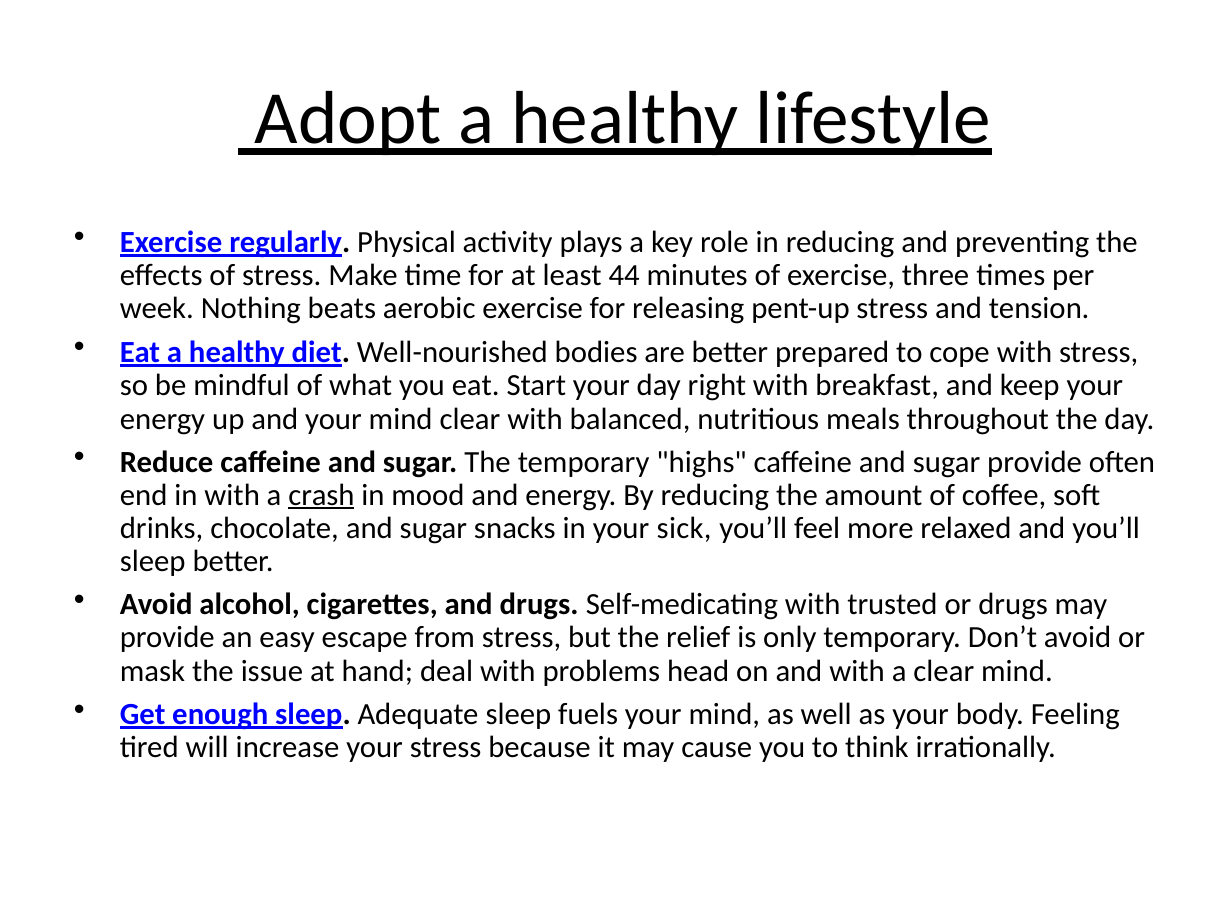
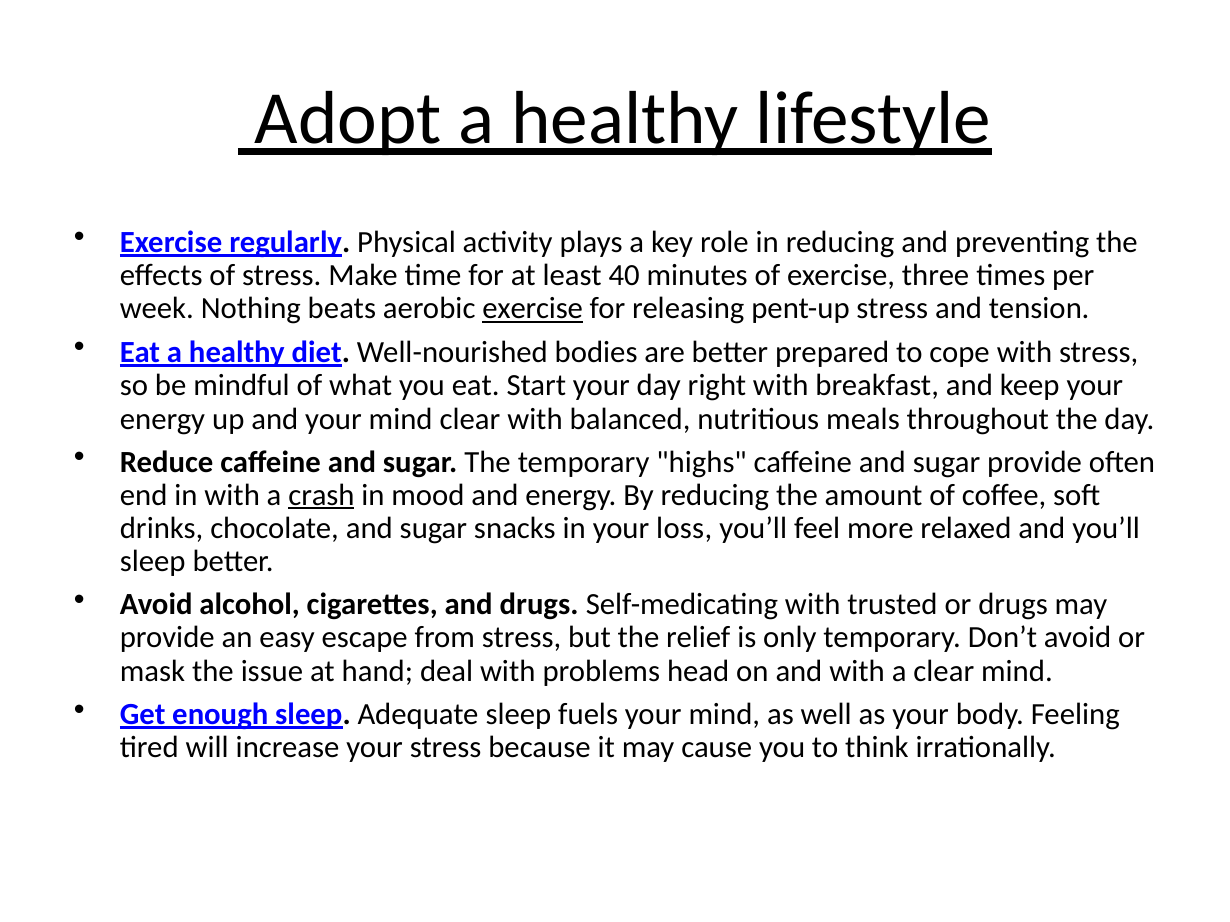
44: 44 -> 40 (624, 276)
exercise underline: none -> present (533, 309)
sick: sick -> loss (684, 529)
